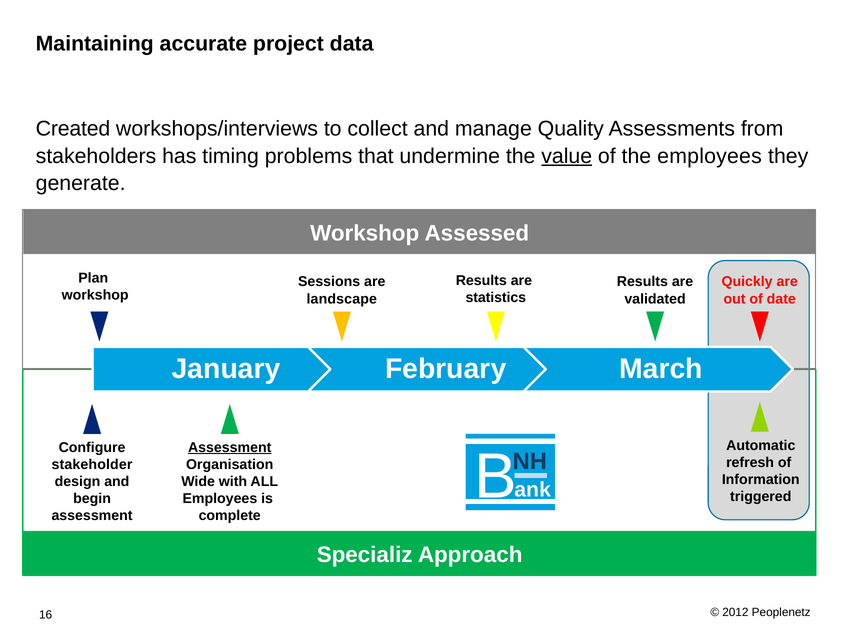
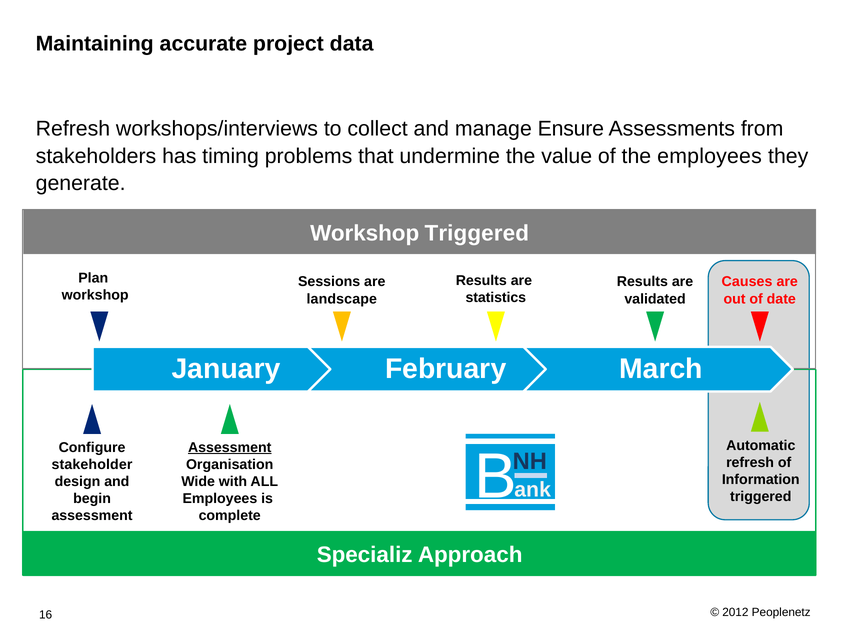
Created: Created -> Refresh (73, 129)
Quality: Quality -> Ensure (571, 129)
value underline: present -> none (567, 156)
Workshop Assessed: Assessed -> Triggered (477, 233)
Quickly: Quickly -> Causes (747, 281)
